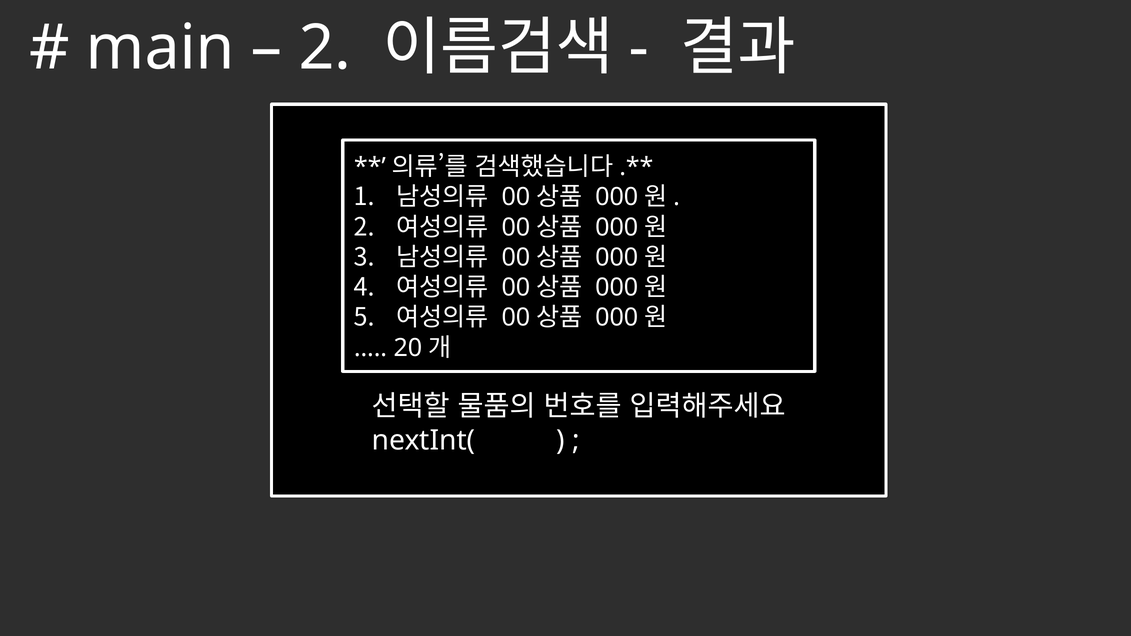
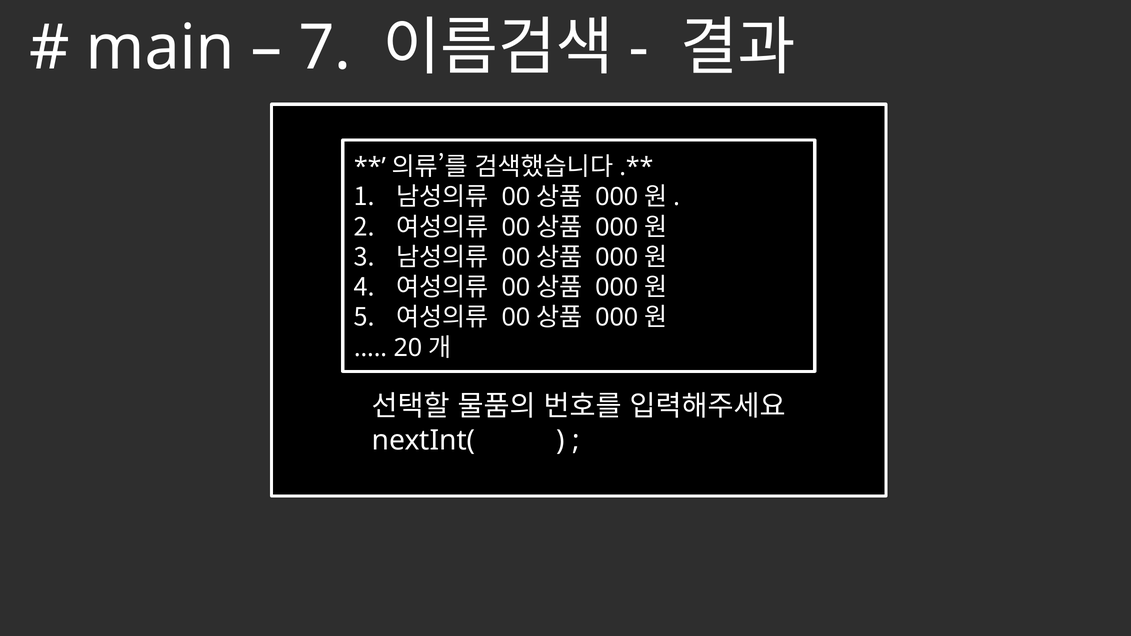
2: 2 -> 7 (325, 48)
